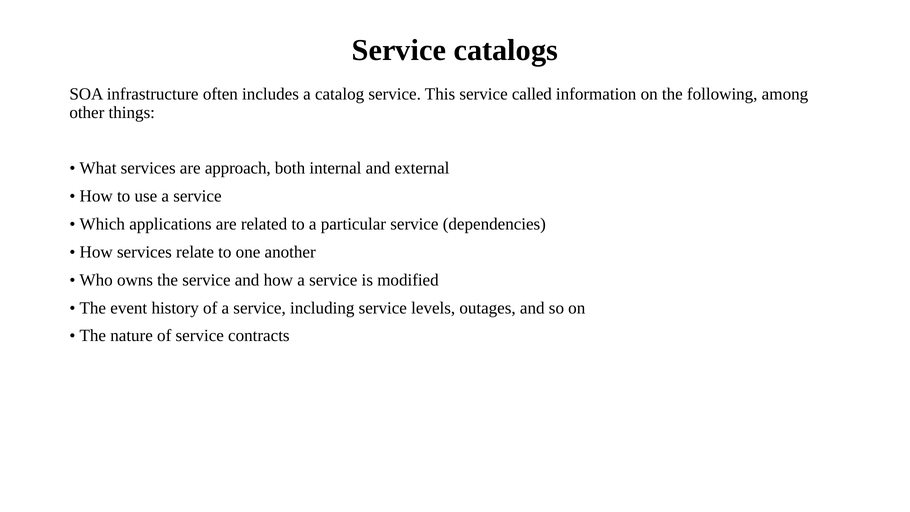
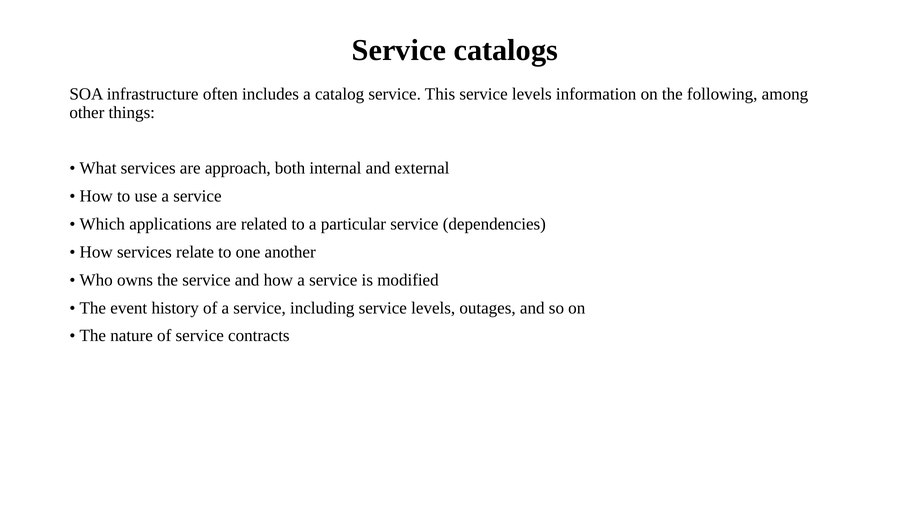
This service called: called -> levels (532, 94)
